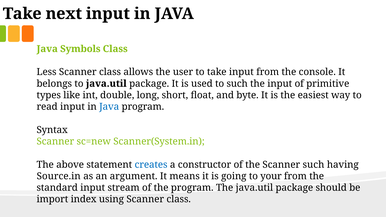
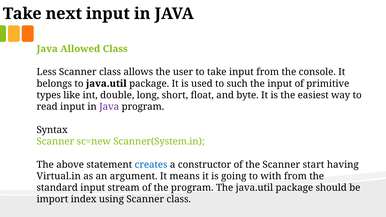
Symbols: Symbols -> Allowed (80, 49)
Java colour: blue -> purple (109, 107)
Scanner such: such -> start (313, 165)
Source.in: Source.in -> Virtual.in (59, 176)
your: your -> with (271, 176)
